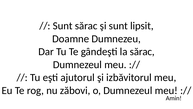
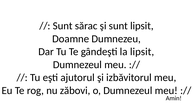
la sărac: sărac -> lipsit (142, 51)
